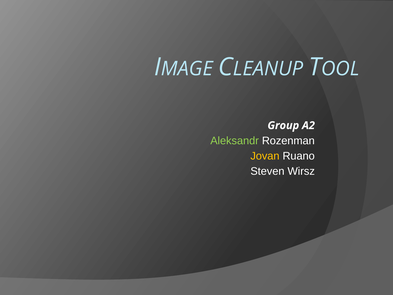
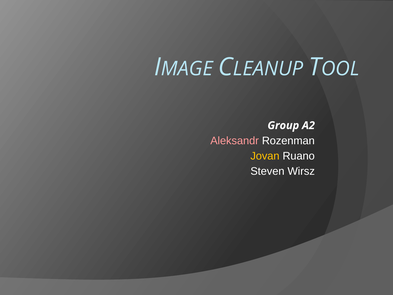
Aleksandr colour: light green -> pink (235, 141)
